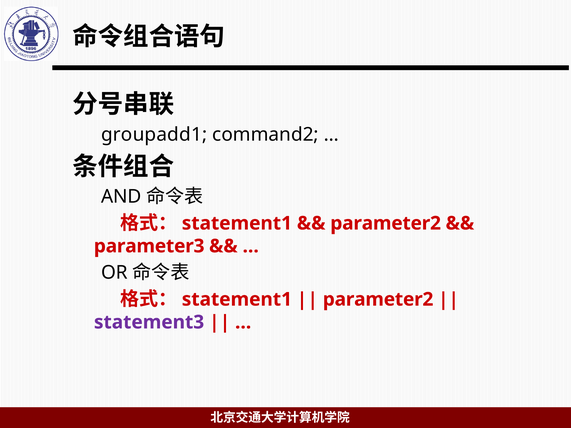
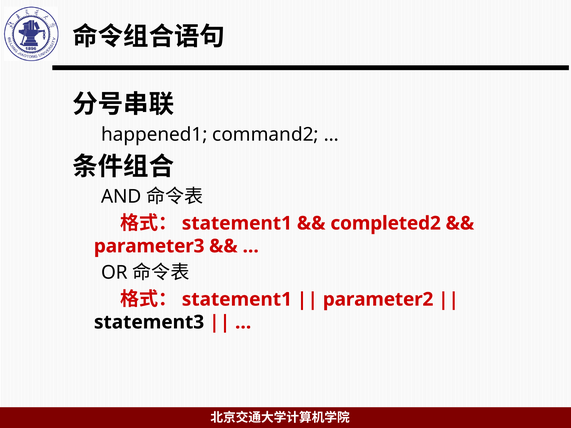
groupadd1: groupadd1 -> happened1 (154, 135)
parameter2: parameter2 -> completed2 (386, 223)
statement3 colour: purple -> black (149, 322)
